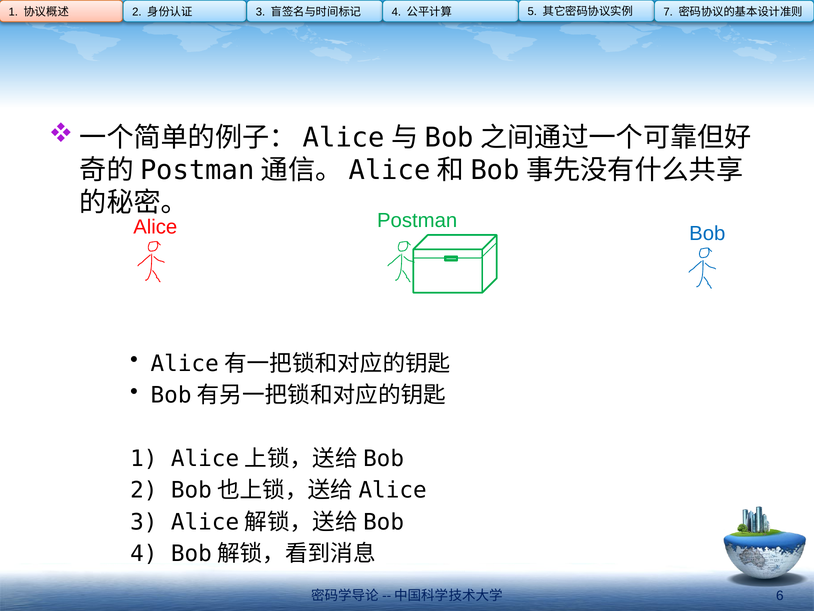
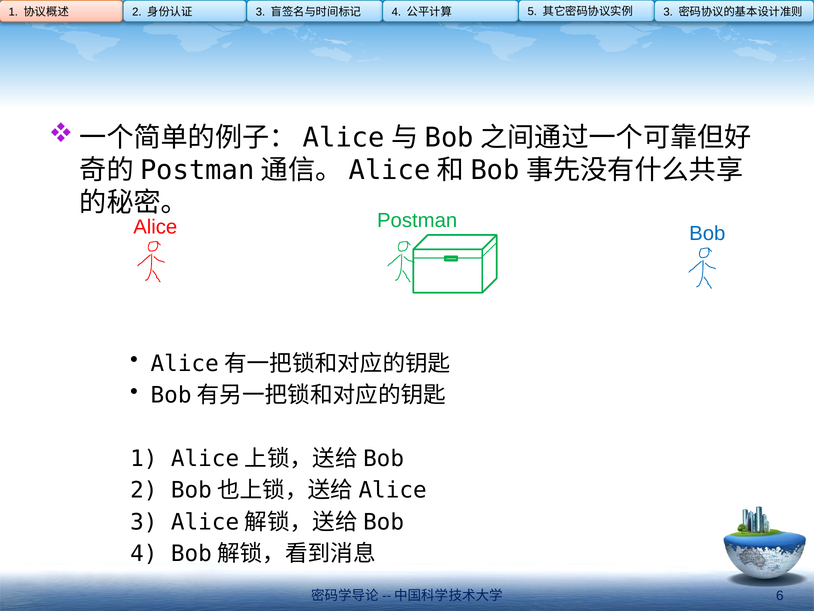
7: 7 -> 3 (668, 12)
